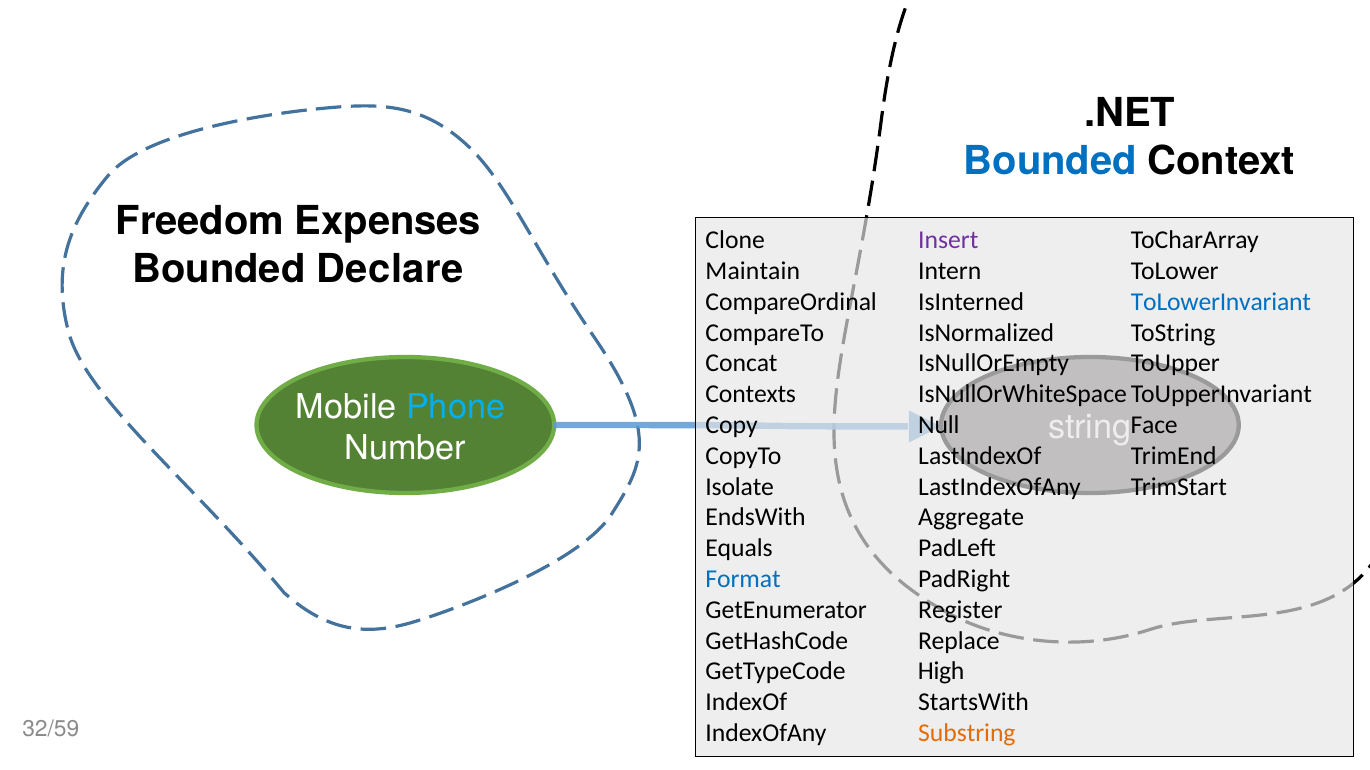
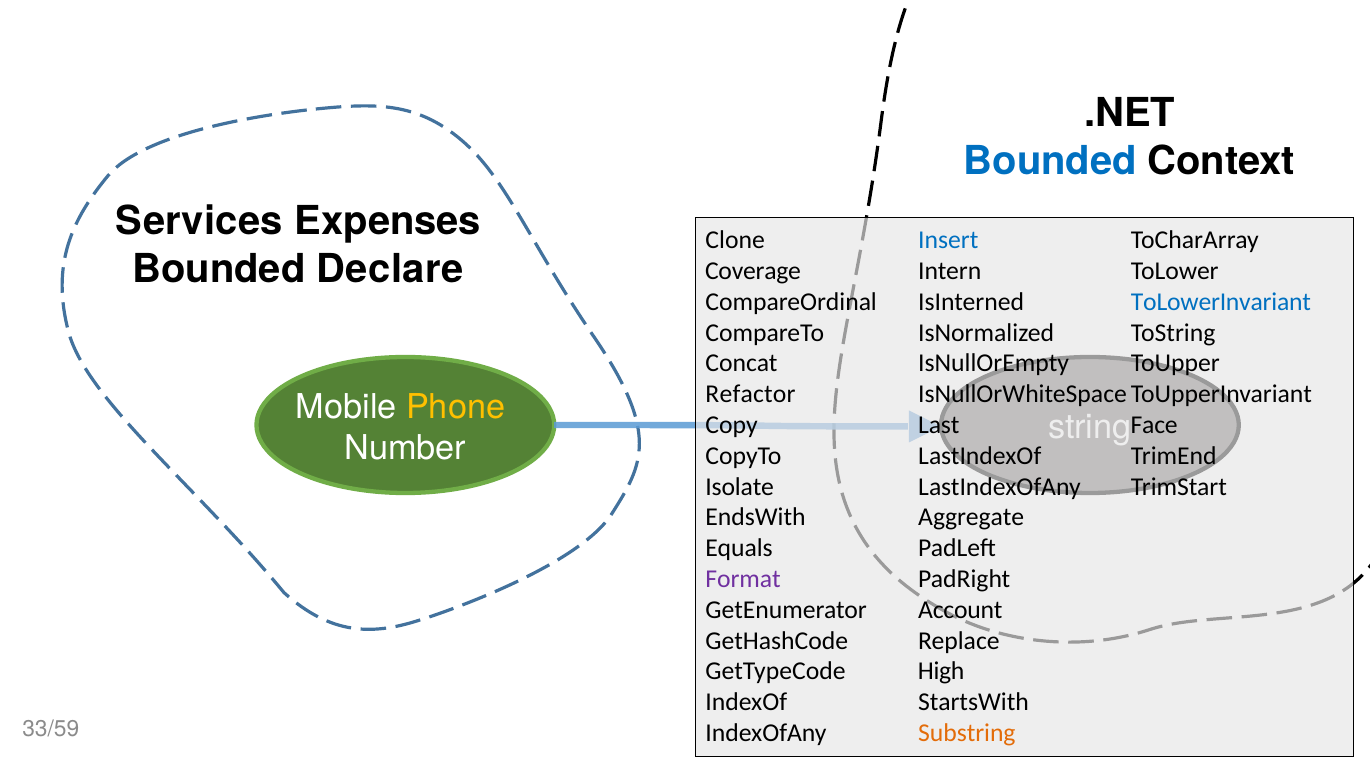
Freedom: Freedom -> Services (200, 221)
Insert colour: purple -> blue (948, 240)
Maintain: Maintain -> Coverage (753, 271)
Contexts: Contexts -> Refactor (751, 395)
Phone colour: light blue -> yellow (456, 407)
Null: Null -> Last (939, 425)
Format colour: blue -> purple (743, 579)
Register: Register -> Account (960, 610)
32/59: 32/59 -> 33/59 (51, 729)
